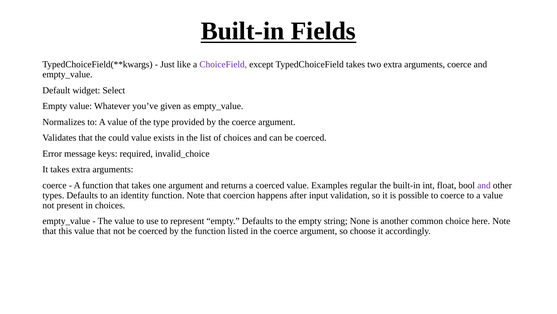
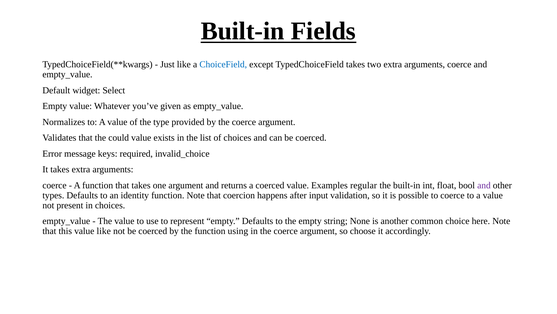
ChoiceField colour: purple -> blue (223, 64)
value that: that -> like (104, 231)
listed: listed -> using (238, 231)
